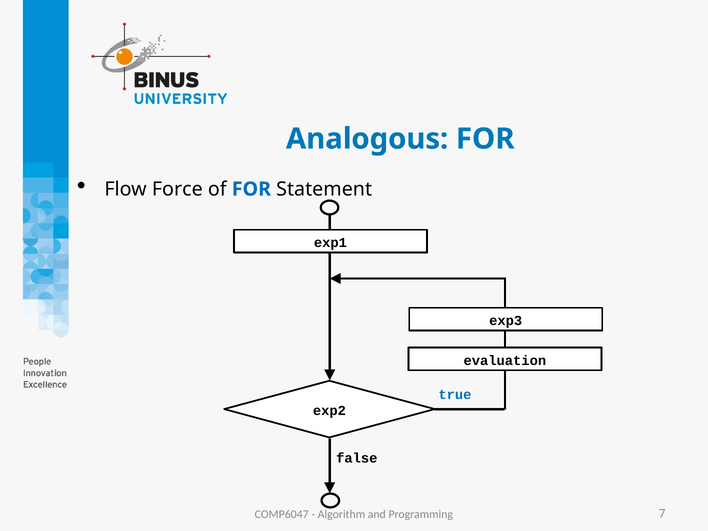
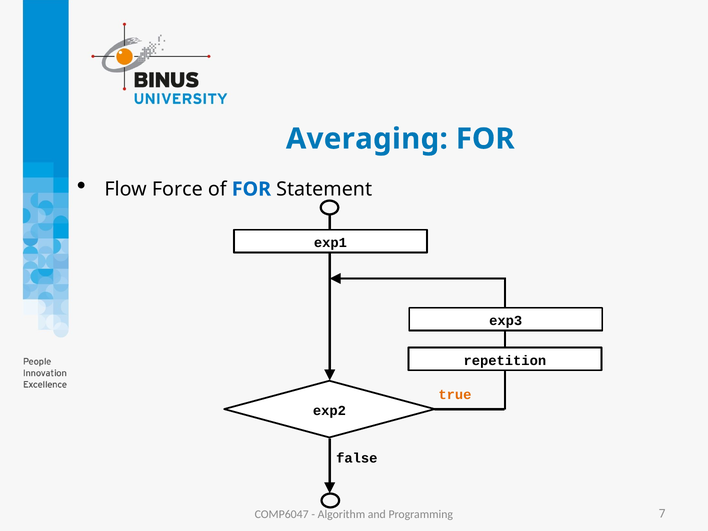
Analogous: Analogous -> Averaging (367, 139)
evaluation: evaluation -> repetition (505, 361)
true colour: blue -> orange (455, 395)
